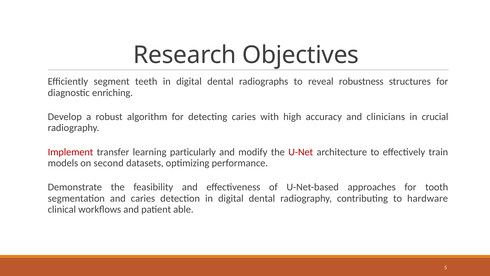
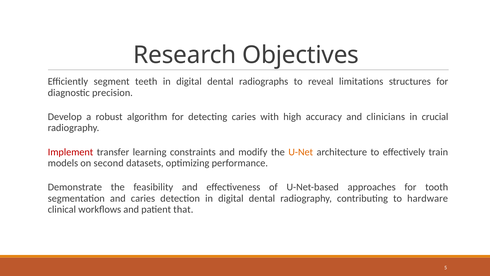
robustness: robustness -> limitations (361, 81)
enriching: enriching -> precision (112, 93)
particularly: particularly -> constraints (193, 152)
U-Net colour: red -> orange (301, 152)
able: able -> that (183, 209)
